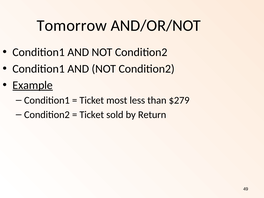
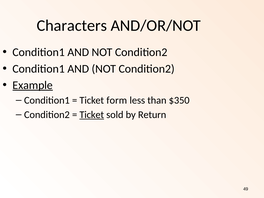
Tomorrow: Tomorrow -> Characters (72, 26)
most: most -> form (117, 100)
$279: $279 -> $350 (179, 100)
Ticket underline: none -> present (92, 115)
